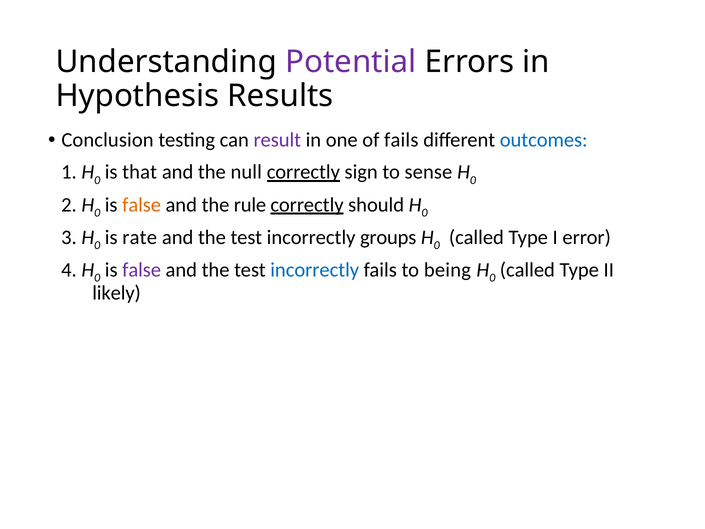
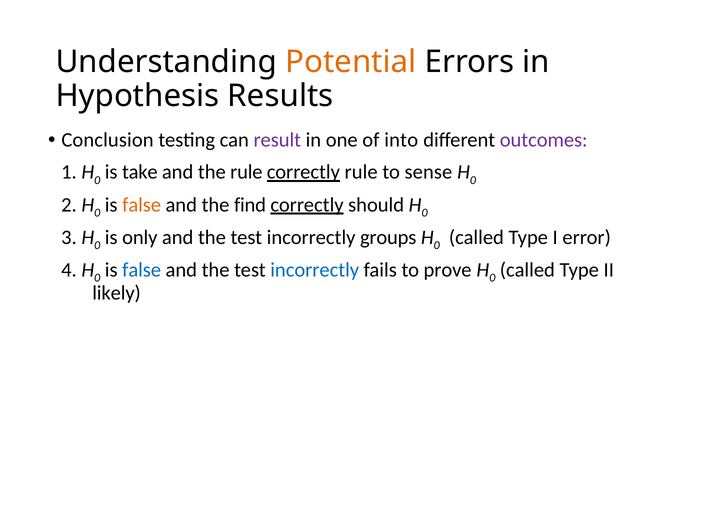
Potential colour: purple -> orange (351, 62)
of fails: fails -> into (401, 140)
outcomes colour: blue -> purple (544, 140)
that: that -> take (140, 172)
the null: null -> rule (246, 172)
correctly sign: sign -> rule (361, 172)
rule: rule -> find (250, 205)
rate: rate -> only (140, 237)
false colour: purple -> blue (142, 270)
being: being -> prove (448, 270)
